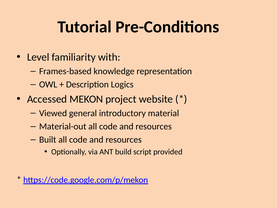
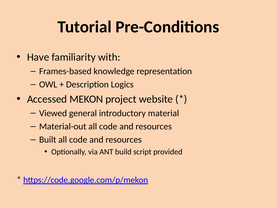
Level: Level -> Have (38, 57)
